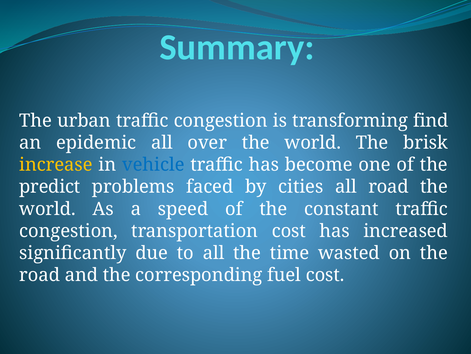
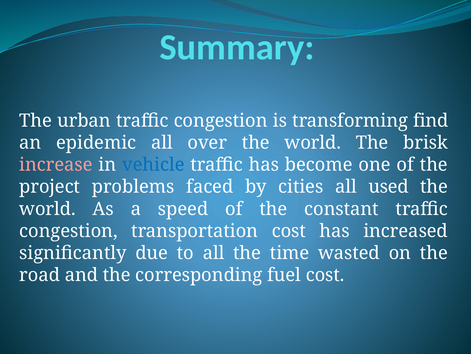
increase colour: yellow -> pink (56, 165)
predict: predict -> project (50, 187)
all road: road -> used (389, 187)
